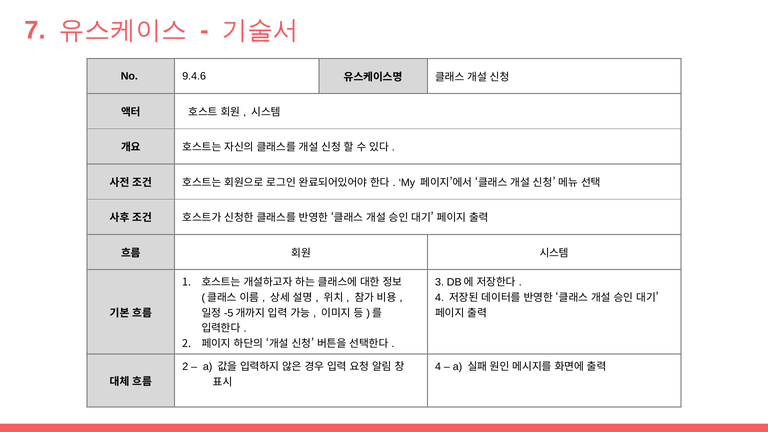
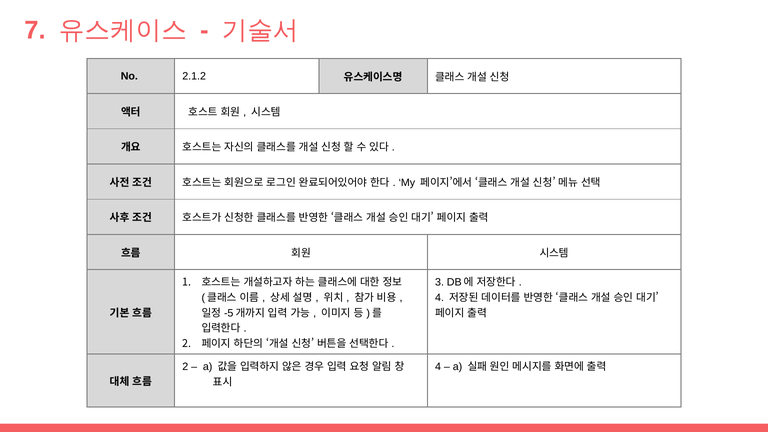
9.4.6: 9.4.6 -> 2.1.2 (194, 76)
